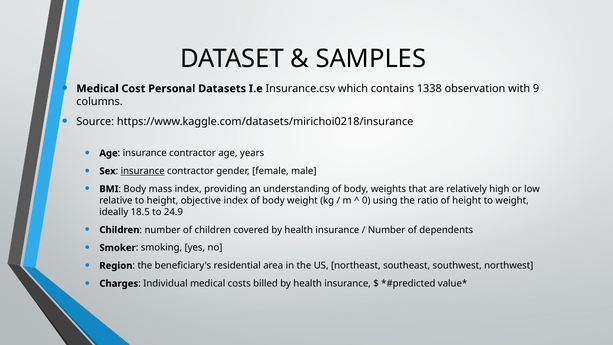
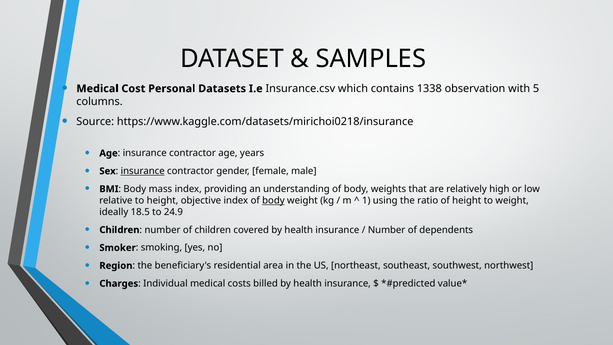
9: 9 -> 5 (536, 89)
body underline: none -> present (273, 200)
0: 0 -> 1 (366, 200)
